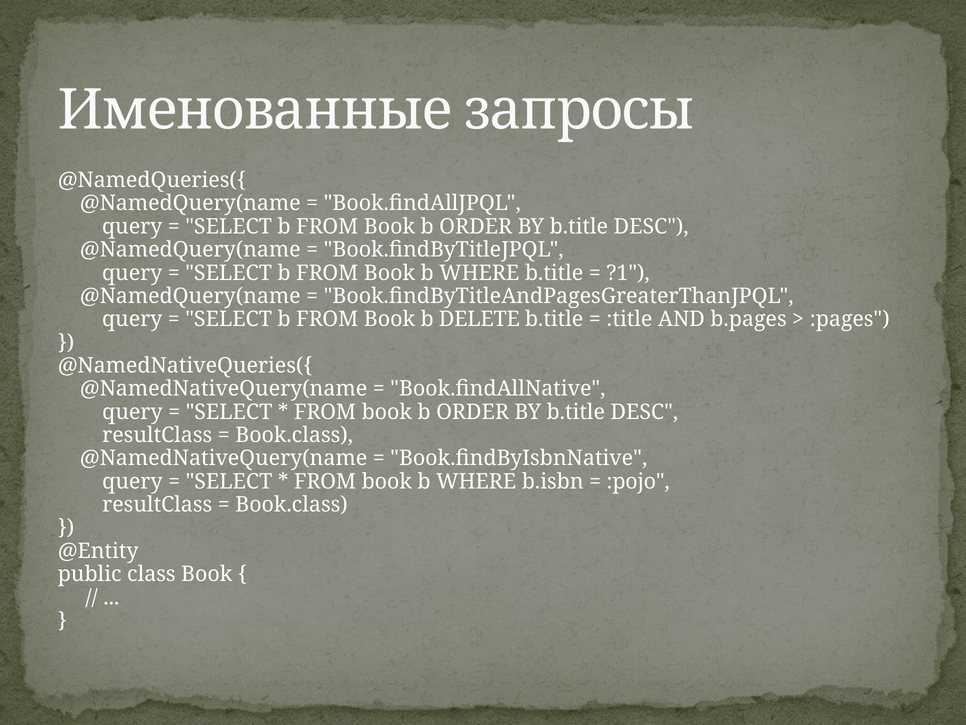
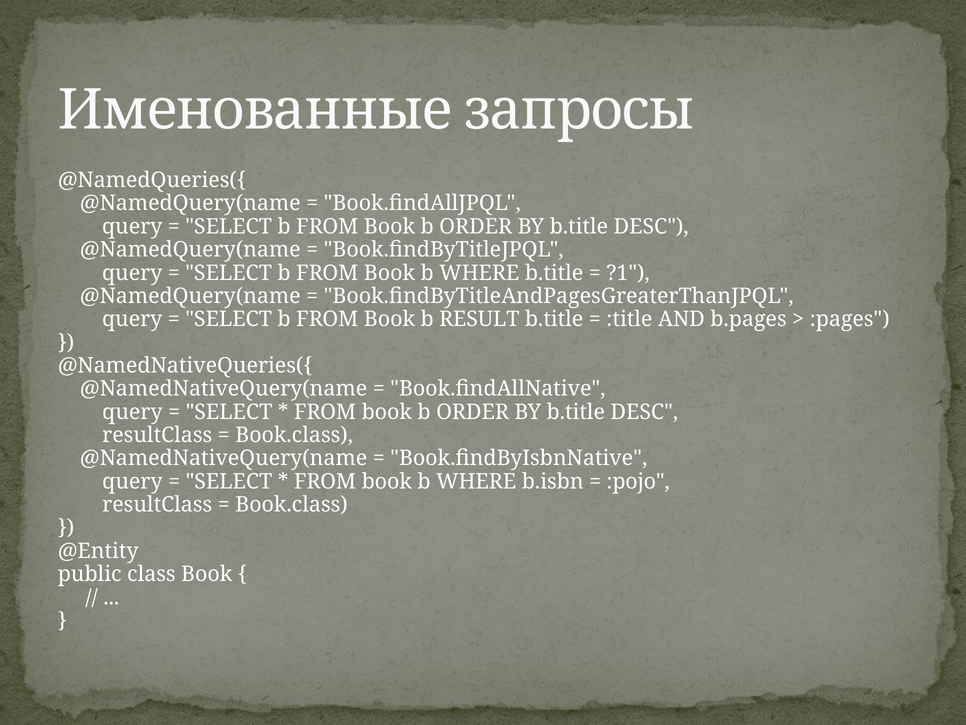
DELETE: DELETE -> RESULT (479, 319)
